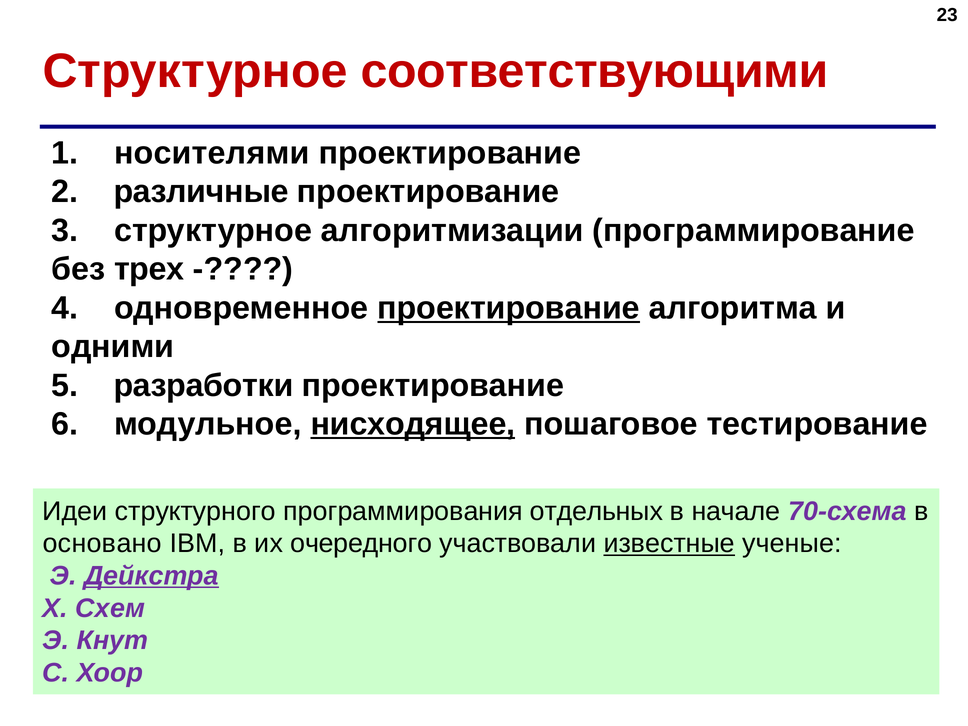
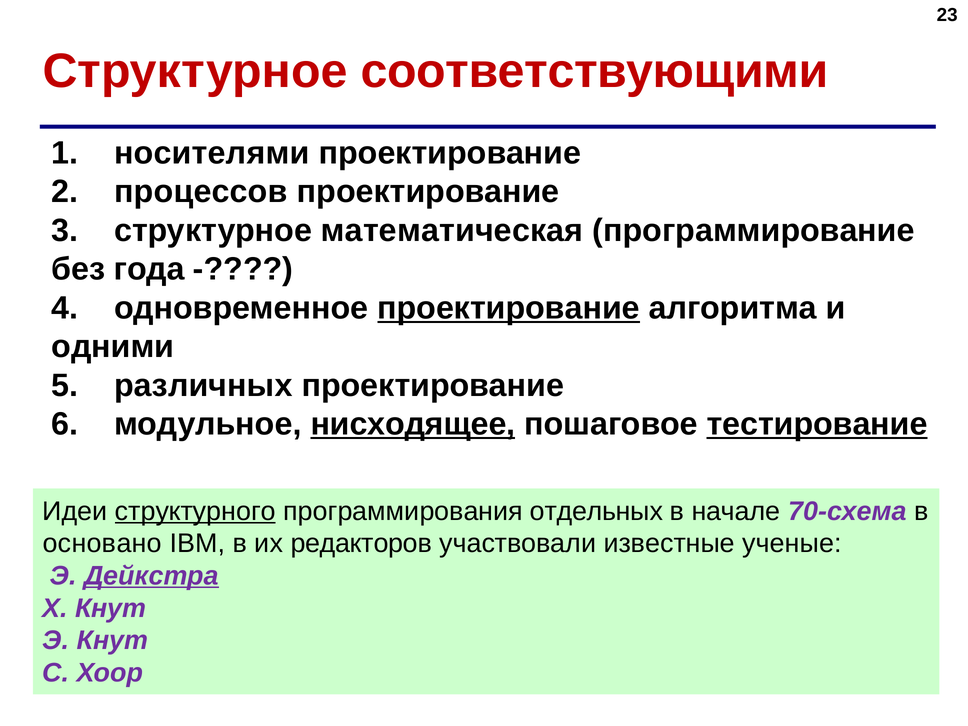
различные: различные -> процессов (201, 192)
алгоритмизации: алгоритмизации -> математическая (452, 231)
трех: трех -> года (149, 269)
разработки: разработки -> различных (203, 385)
тестирование underline: none -> present (817, 424)
структурного underline: none -> present (195, 511)
очередного: очередного -> редакторов (361, 544)
известные underline: present -> none (669, 544)
Х Схем: Схем -> Кнут (111, 608)
